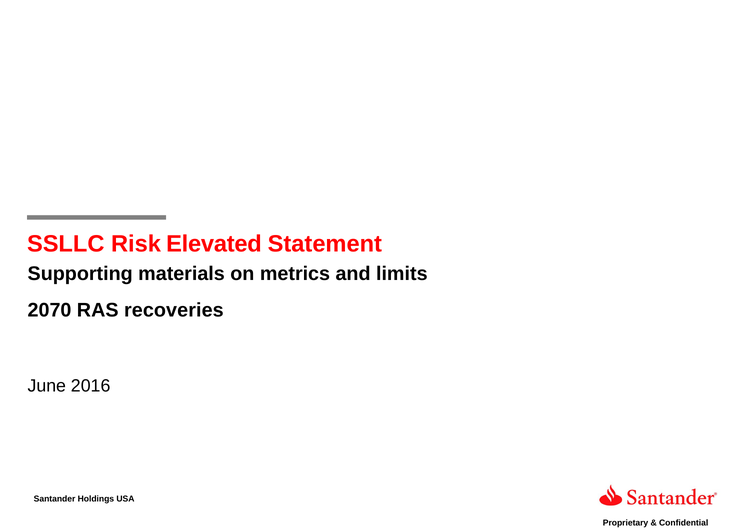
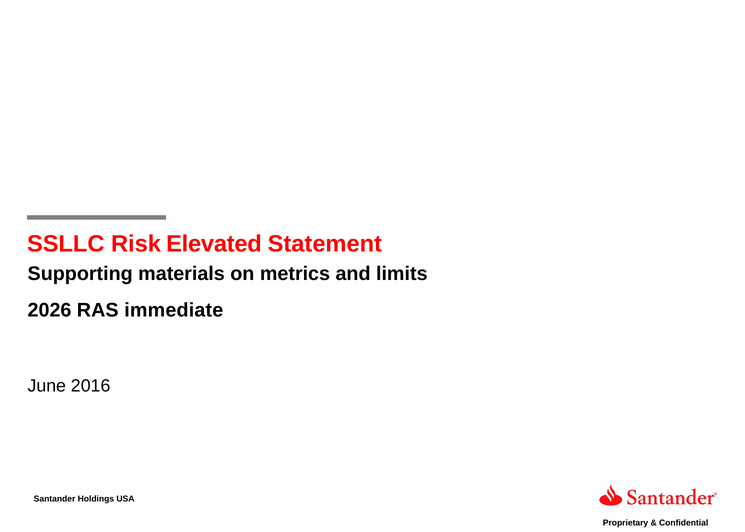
2070: 2070 -> 2026 (50, 310)
recoveries: recoveries -> immediate (174, 310)
